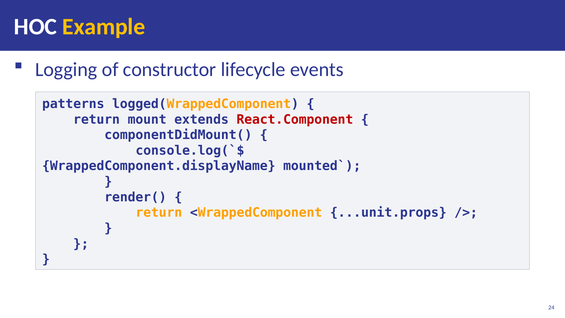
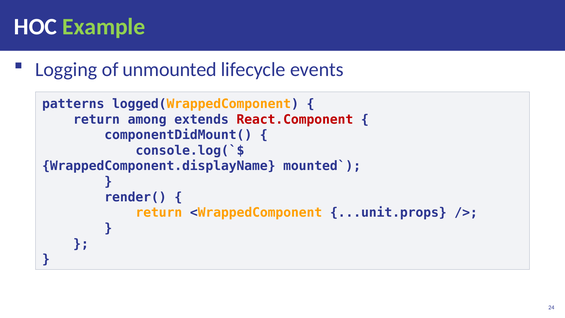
Example colour: yellow -> light green (104, 27)
constructor: constructor -> unmounted (170, 70)
mount: mount -> among (147, 119)
